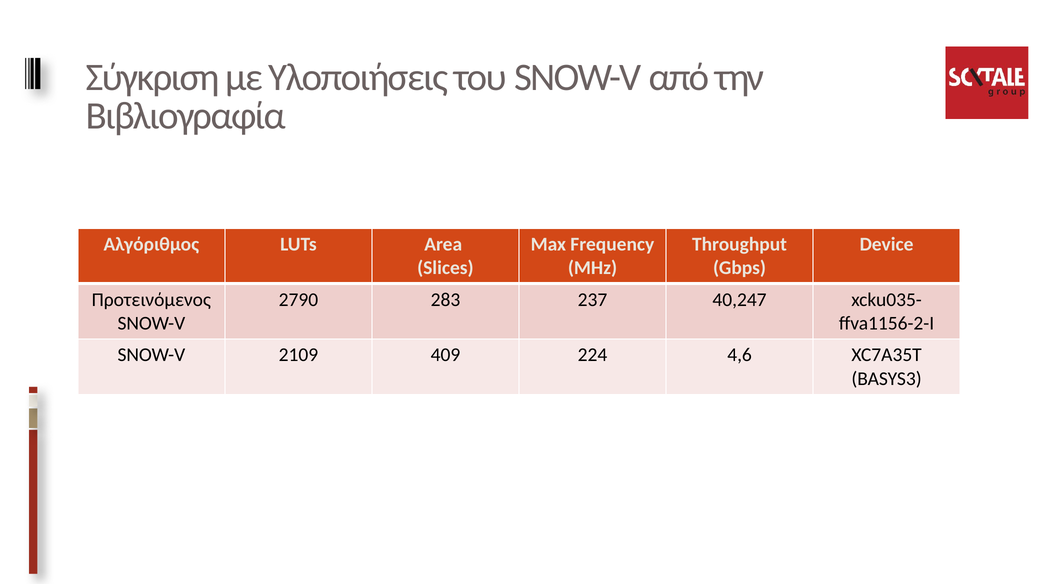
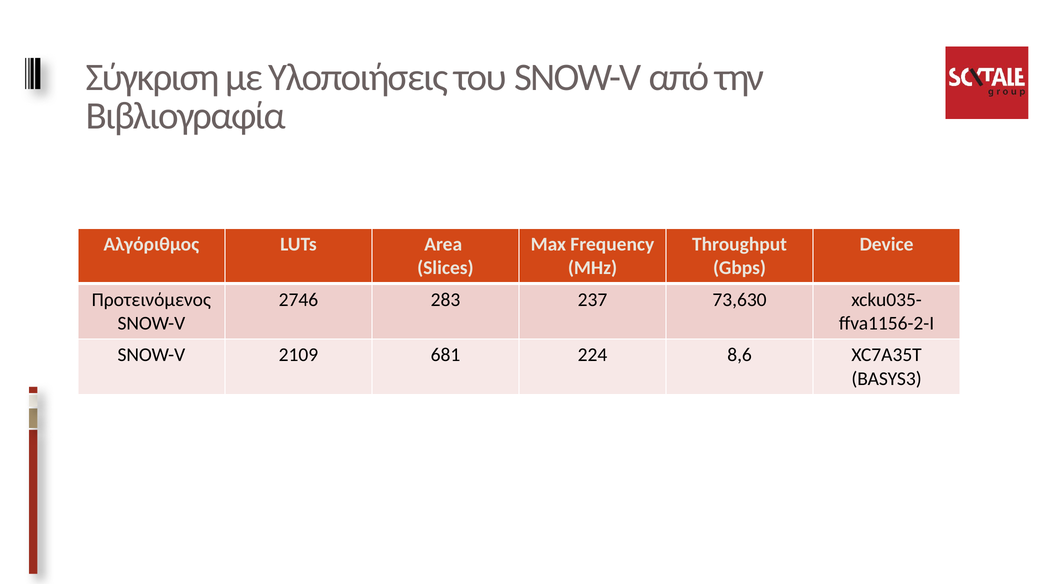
2790: 2790 -> 2746 (298, 300)
40,247: 40,247 -> 73,630 (740, 300)
409: 409 -> 681 (445, 355)
4,6: 4,6 -> 8,6 (740, 355)
